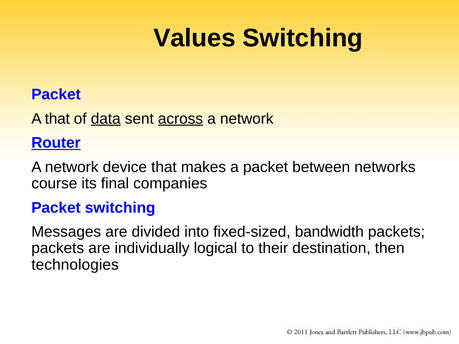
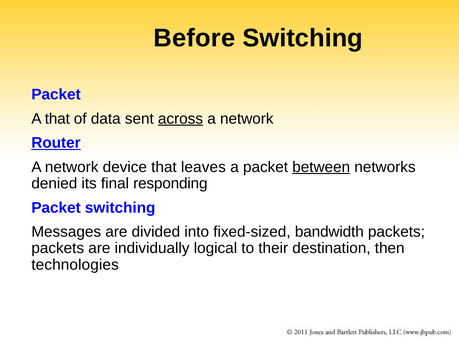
Values: Values -> Before (194, 38)
data underline: present -> none (106, 119)
makes: makes -> leaves (203, 167)
between underline: none -> present (321, 167)
course: course -> denied (54, 184)
companies: companies -> responding (170, 184)
